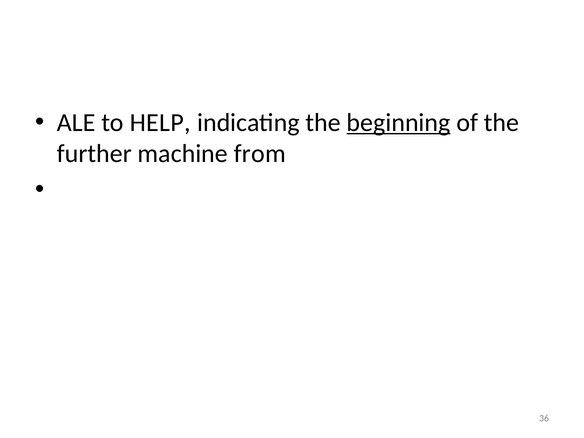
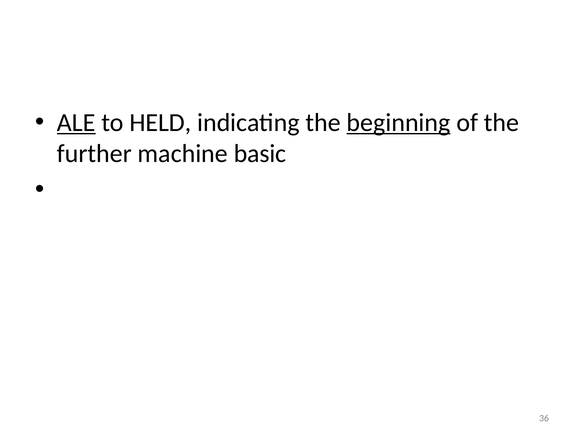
ALE underline: none -> present (76, 123)
HELP: HELP -> HELD (160, 123)
from: from -> basic (260, 154)
